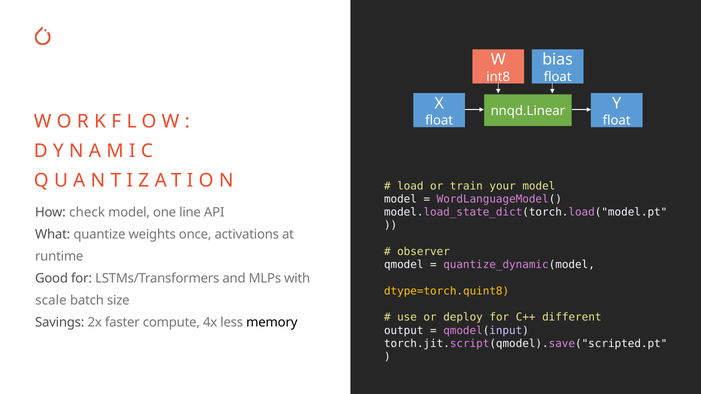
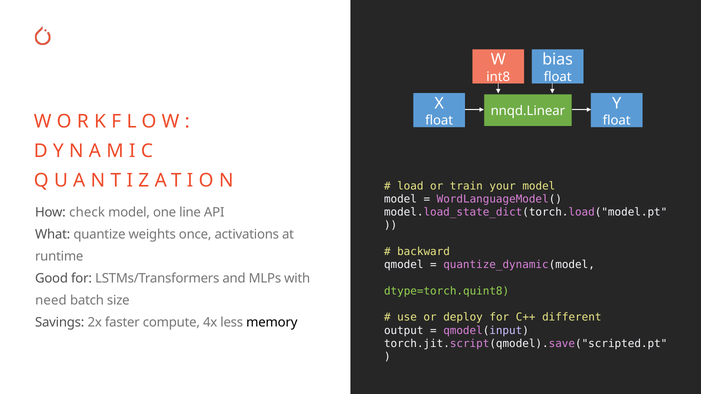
observer: observer -> backward (424, 252)
dtype=torch.quint8 colour: yellow -> light green (447, 291)
scale: scale -> need (51, 301)
